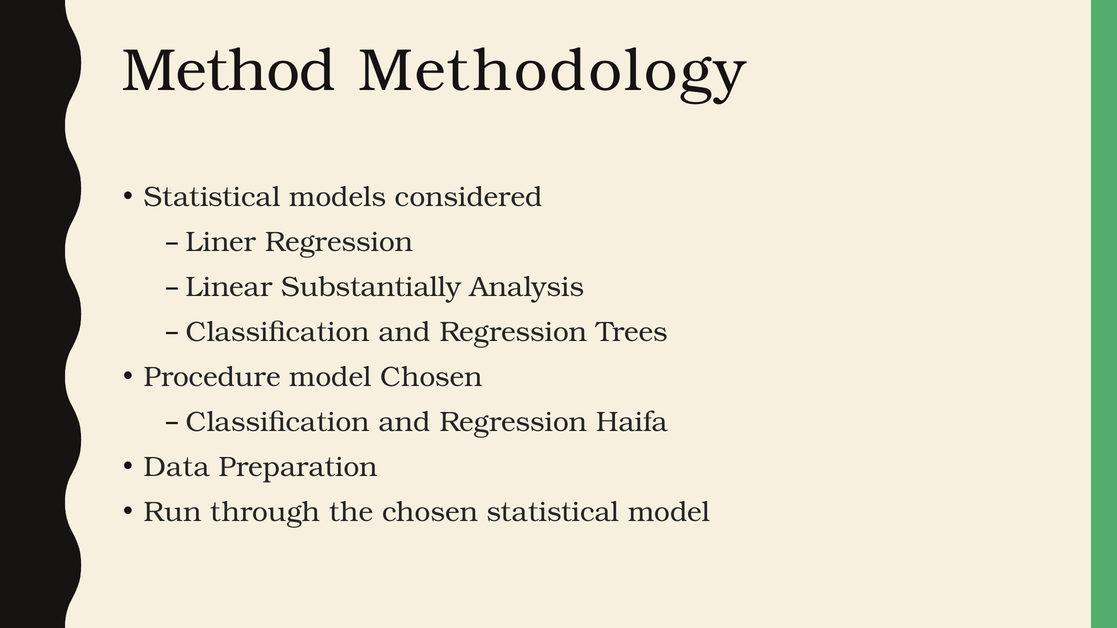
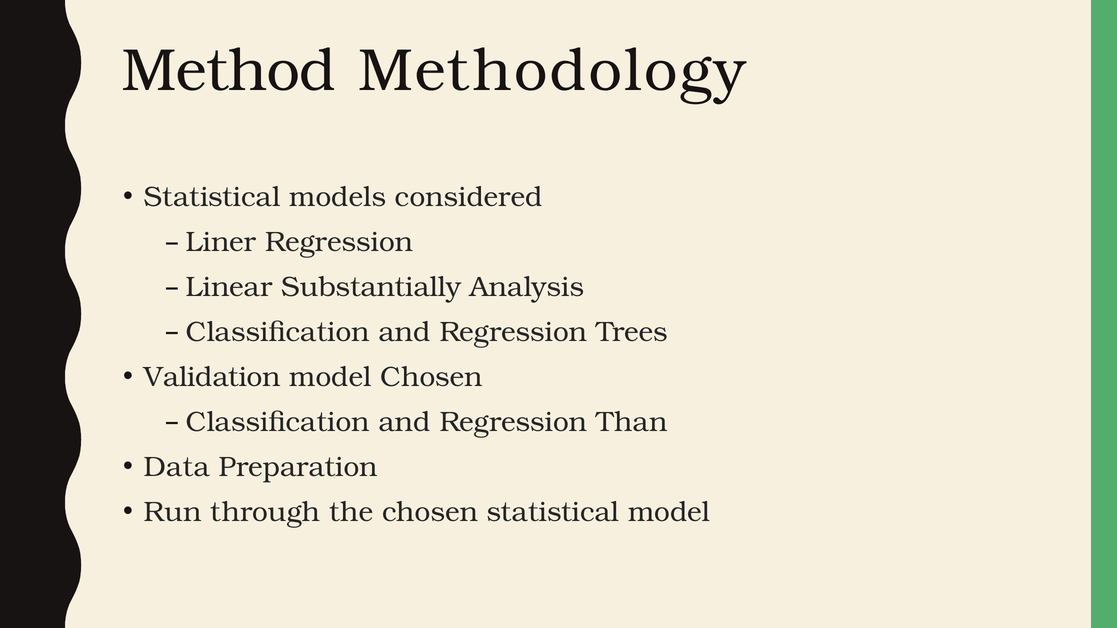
Procedure: Procedure -> Validation (212, 377)
Haifa: Haifa -> Than (632, 422)
